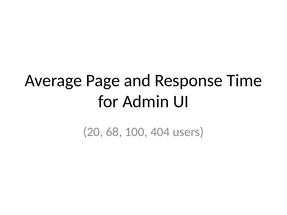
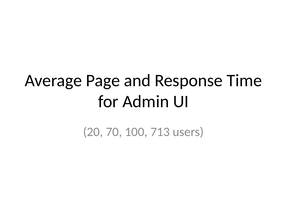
68: 68 -> 70 (114, 132)
404: 404 -> 713 (160, 132)
